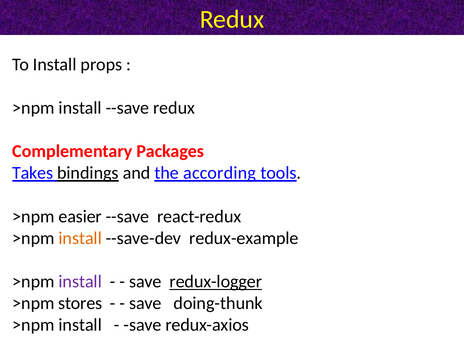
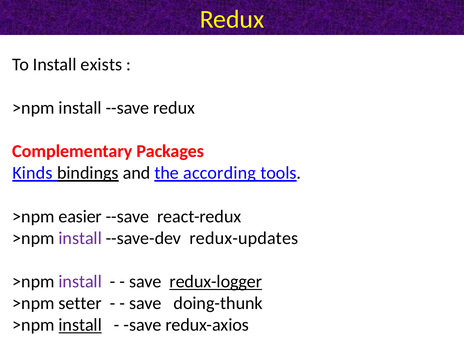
props: props -> exists (101, 65)
Takes: Takes -> Kinds (33, 173)
install colour: orange -> purple (80, 238)
redux-example: redux-example -> redux-updates (244, 238)
stores: stores -> setter (80, 303)
install underline: none -> present (80, 325)
